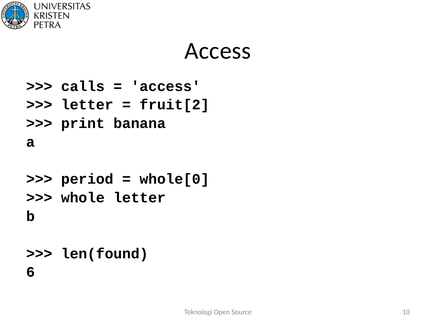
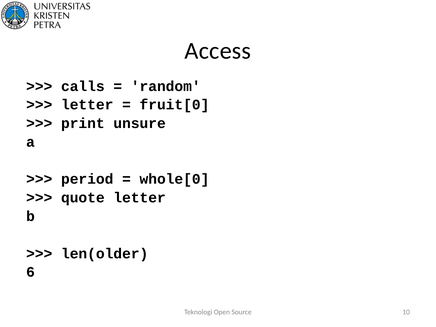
access: access -> random (166, 86)
fruit[2: fruit[2 -> fruit[0 (174, 105)
banana: banana -> unsure (140, 123)
whole: whole -> quote (83, 198)
len(found: len(found -> len(older (105, 254)
